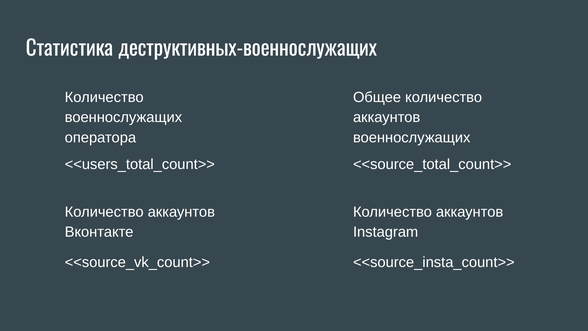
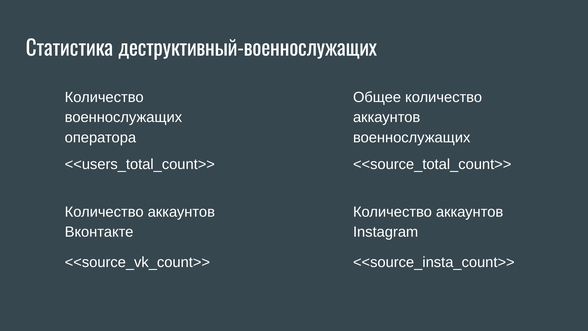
деструктивных-военнослужащих: деструктивных-военнослужащих -> деструктивный-военнослужащих (248, 49)
